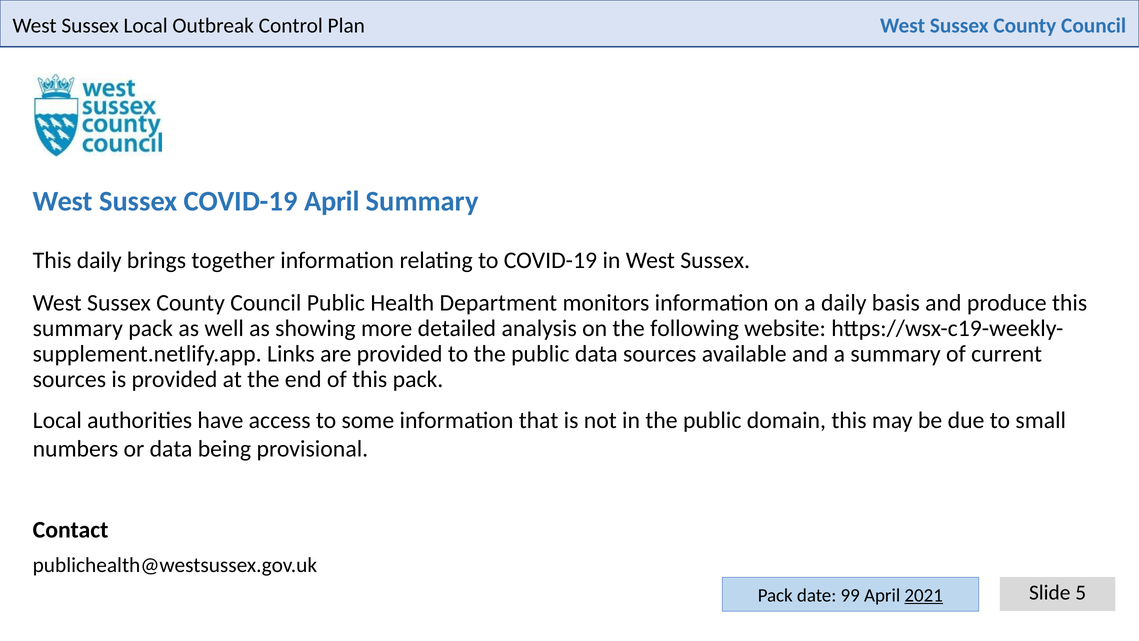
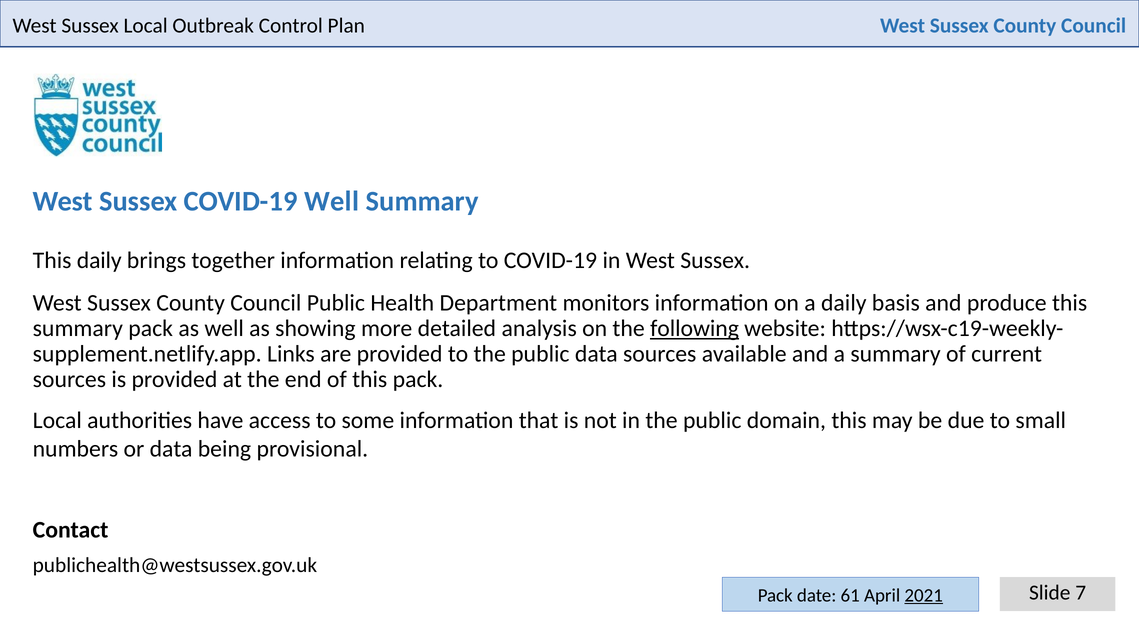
COVID-19 April: April -> Well (332, 201)
following underline: none -> present (695, 328)
5: 5 -> 7 (1081, 592)
99: 99 -> 61 (850, 595)
